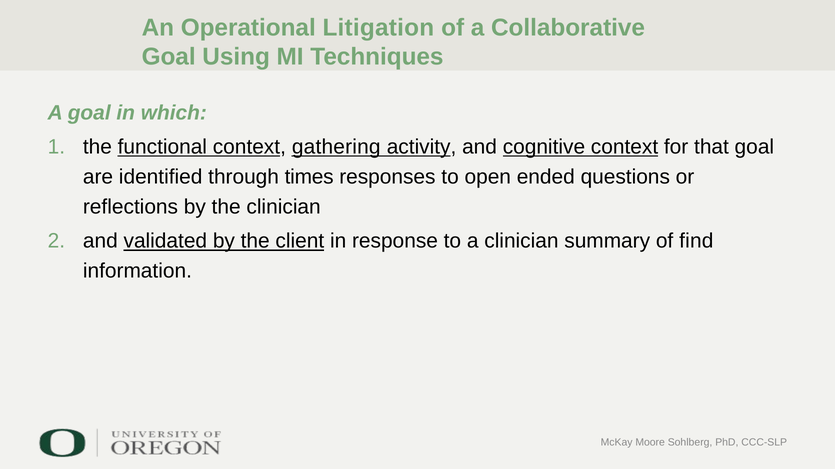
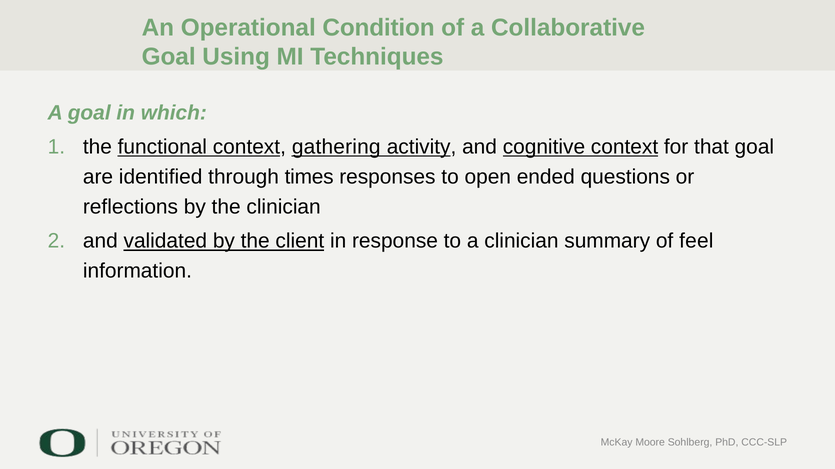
Litigation: Litigation -> Condition (379, 28)
find: find -> feel (696, 241)
